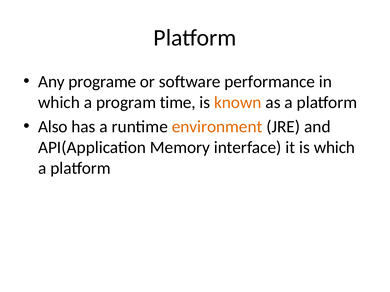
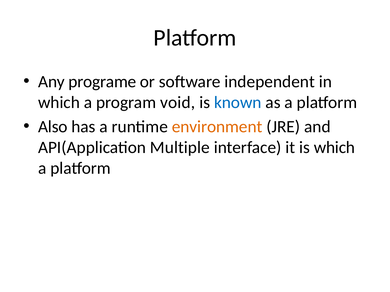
performance: performance -> independent (270, 82)
time: time -> void (178, 103)
known colour: orange -> blue (238, 103)
Memory: Memory -> Multiple (180, 148)
